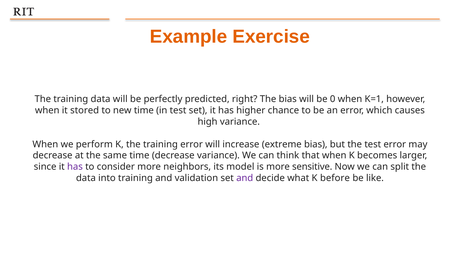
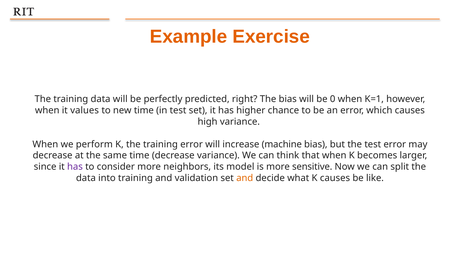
stored: stored -> values (85, 110)
extreme: extreme -> machine (282, 144)
and colour: purple -> orange (245, 178)
K before: before -> causes (335, 178)
